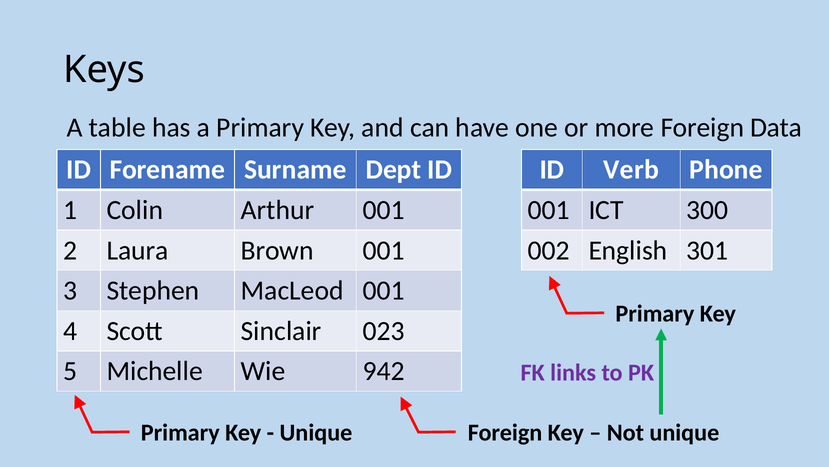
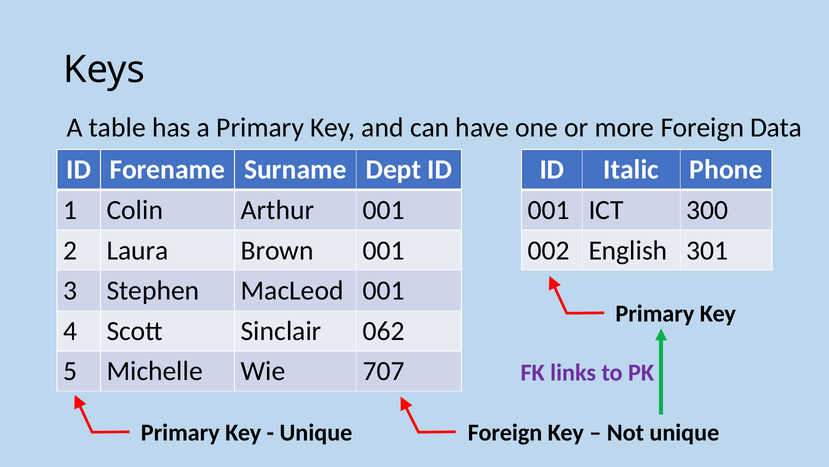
Verb: Verb -> Italic (631, 169)
023: 023 -> 062 (384, 331)
942: 942 -> 707 (384, 371)
